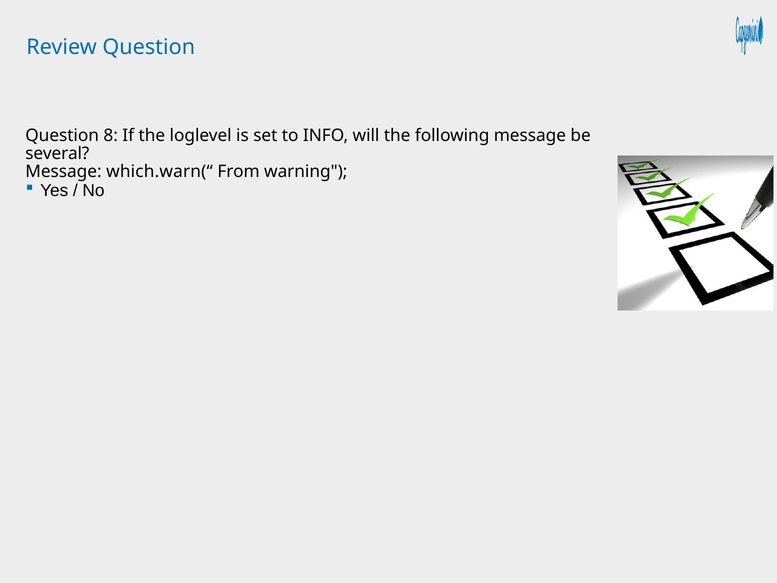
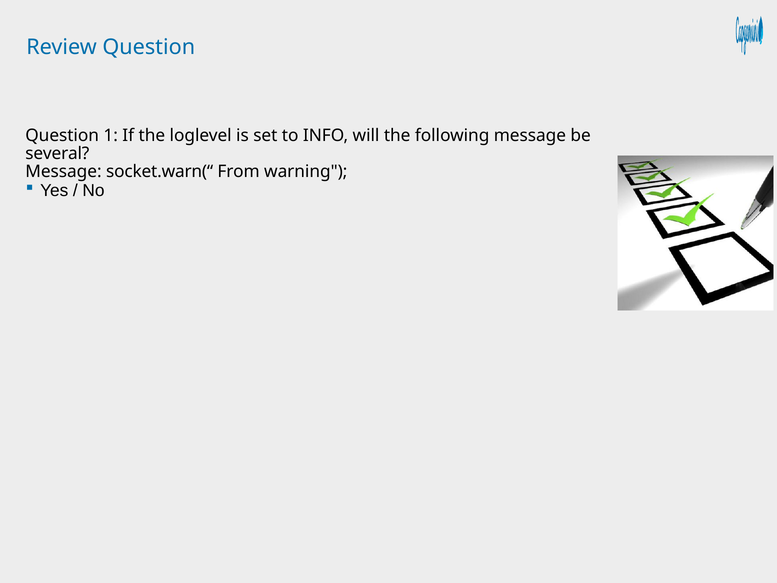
8: 8 -> 1 (111, 136)
which.warn(“: which.warn(“ -> socket.warn(“ (160, 171)
